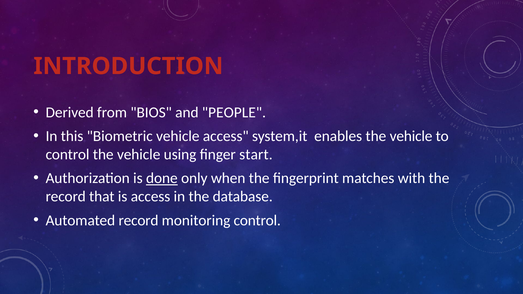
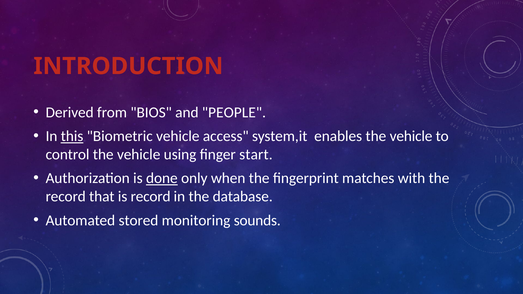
this underline: none -> present (72, 136)
is access: access -> record (151, 197)
Automated record: record -> stored (138, 220)
monitoring control: control -> sounds (257, 220)
